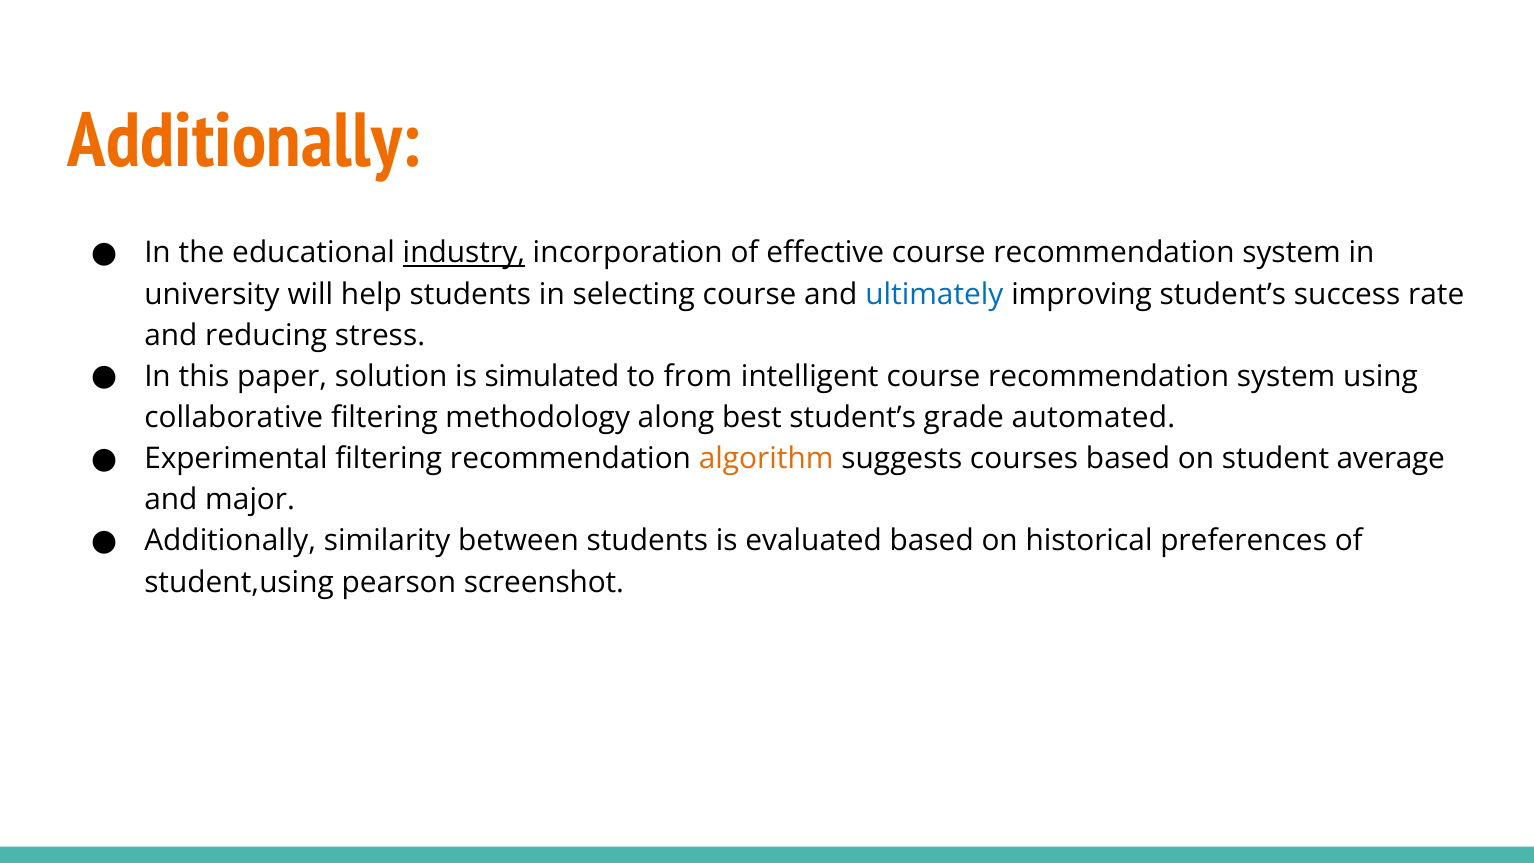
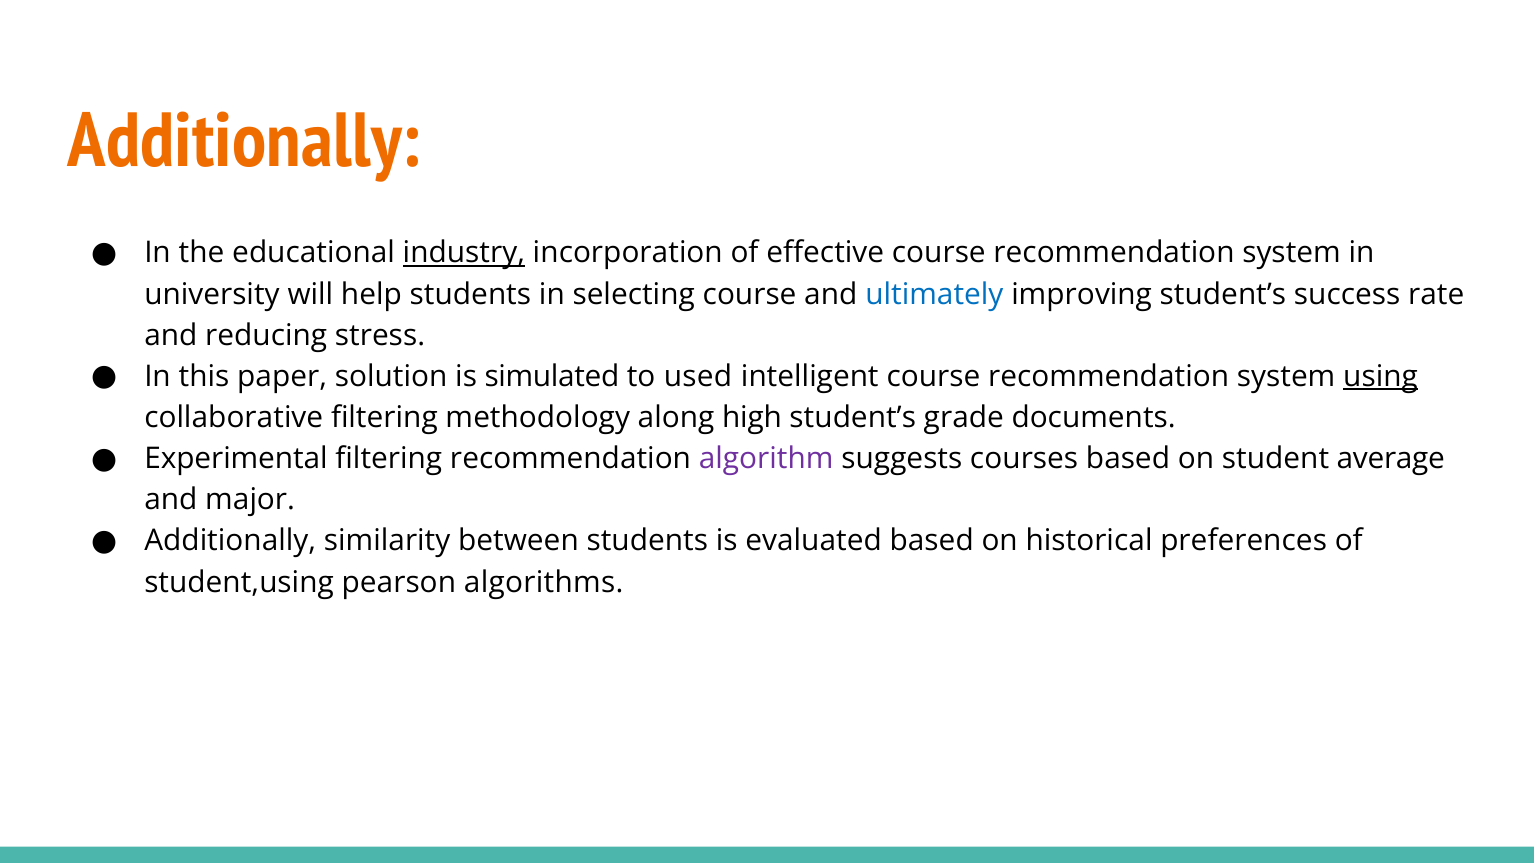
from: from -> used (698, 376)
using underline: none -> present (1381, 376)
best: best -> high (752, 418)
automated: automated -> documents (1094, 418)
algorithm colour: orange -> purple (766, 459)
screenshot: screenshot -> algorithms (544, 582)
